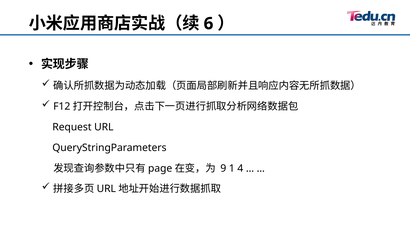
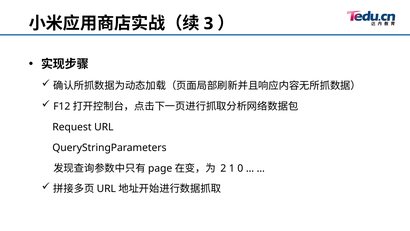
6: 6 -> 3 (208, 24)
9: 9 -> 2 (223, 168)
4: 4 -> 0 (240, 168)
